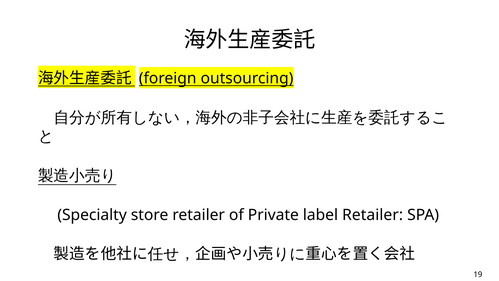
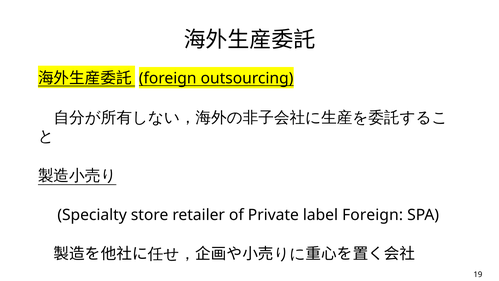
label Retailer: Retailer -> Foreign (373, 215)
